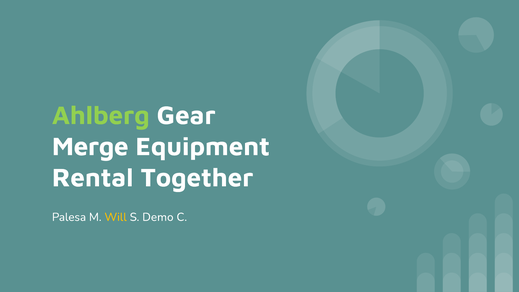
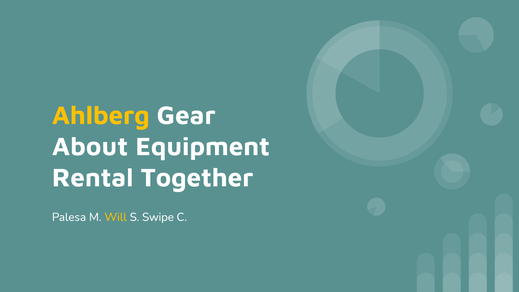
Ahlberg colour: light green -> yellow (101, 115)
Merge: Merge -> About (90, 147)
Demo: Demo -> Swipe (158, 217)
